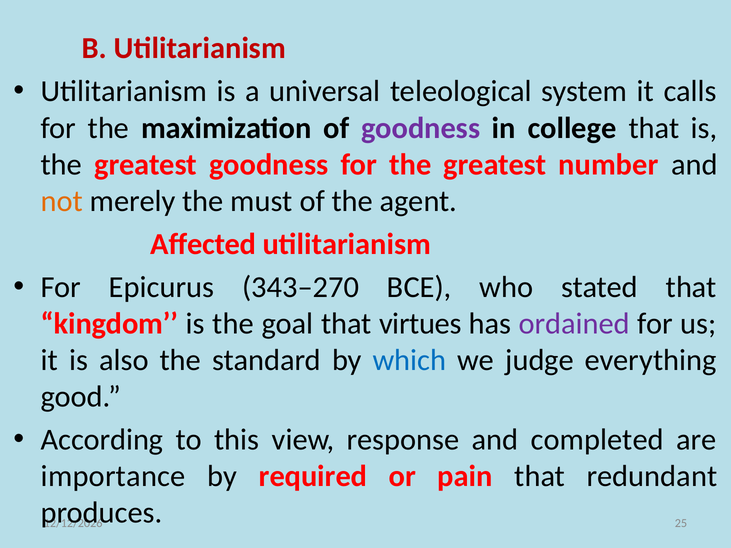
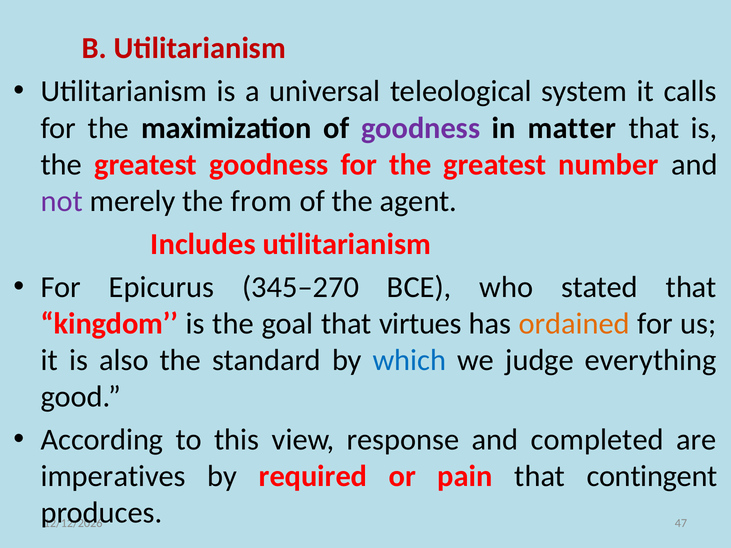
college: college -> matter (572, 128)
not colour: orange -> purple (62, 201)
must: must -> from (261, 201)
Affected: Affected -> Includes (203, 244)
343–270: 343–270 -> 345–270 (301, 287)
ordained colour: purple -> orange (574, 324)
importance: importance -> imperatives (113, 476)
redundant: redundant -> contingent (652, 476)
25: 25 -> 47 (681, 523)
